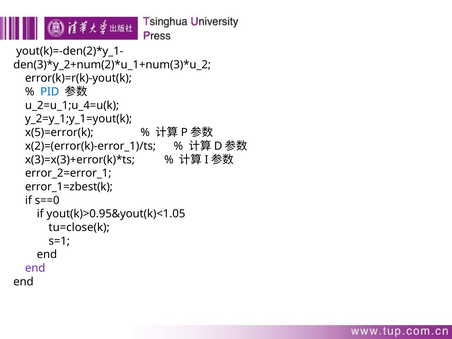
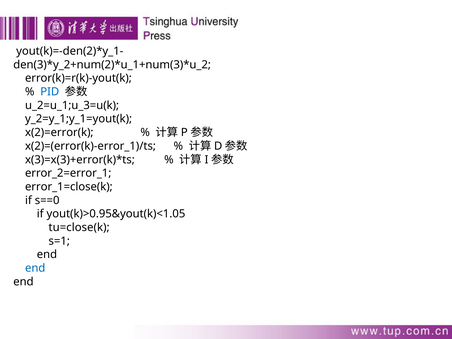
u_2=u_1;u_4=u(k: u_2=u_1;u_4=u(k -> u_2=u_1;u_3=u(k (72, 105)
x(5)=error(k: x(5)=error(k -> x(2)=error(k (59, 132)
error_1=zbest(k: error_1=zbest(k -> error_1=close(k (69, 187)
end colour: purple -> blue (35, 268)
